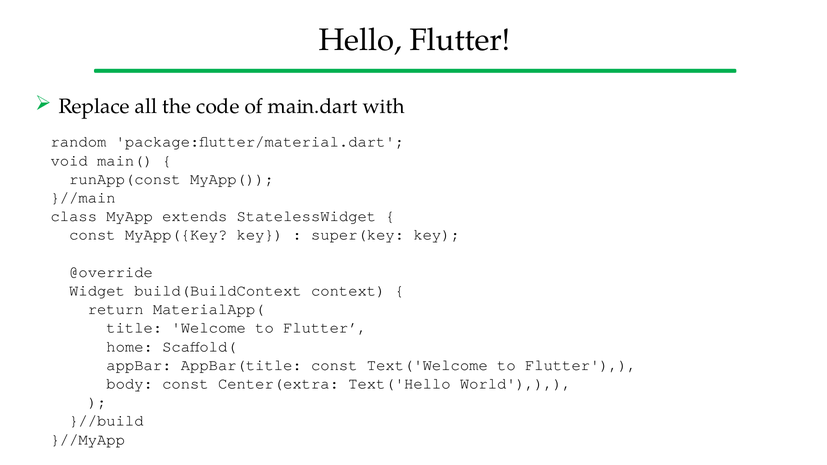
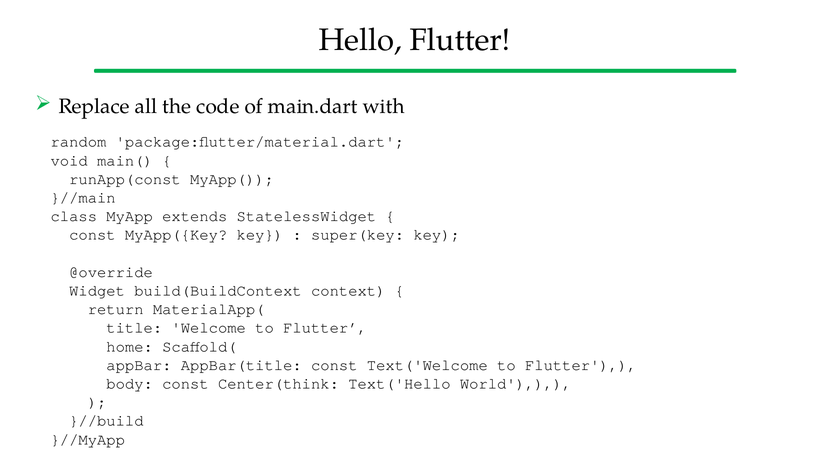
Center(extra: Center(extra -> Center(think (278, 384)
